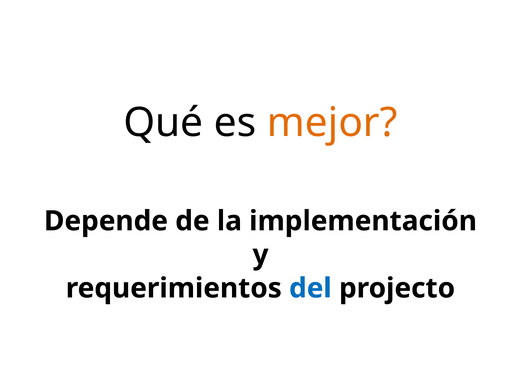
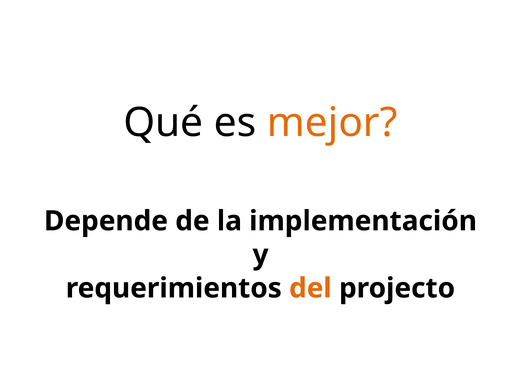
del colour: blue -> orange (310, 288)
